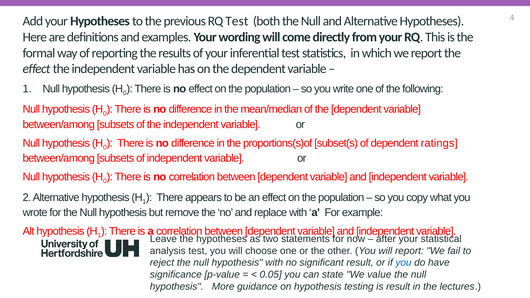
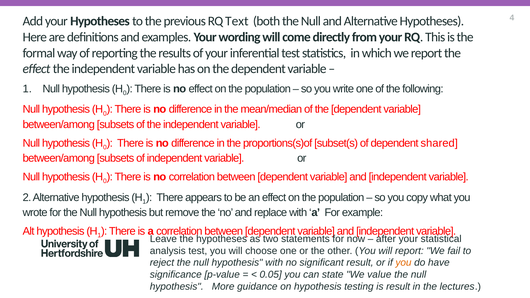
RQ Test: Test -> Text (237, 21)
ratings: ratings -> shared (439, 143)
you colour: blue -> orange (404, 263)
